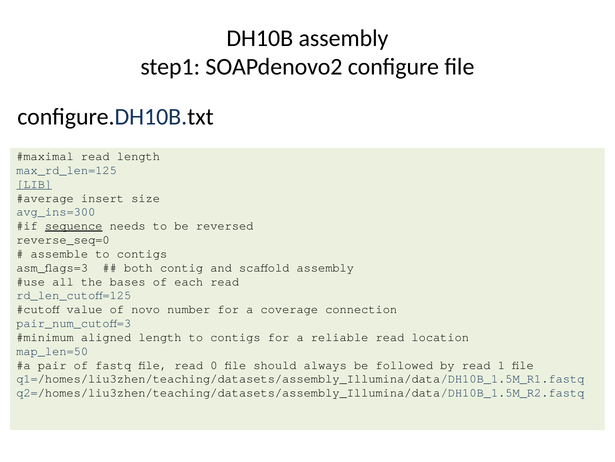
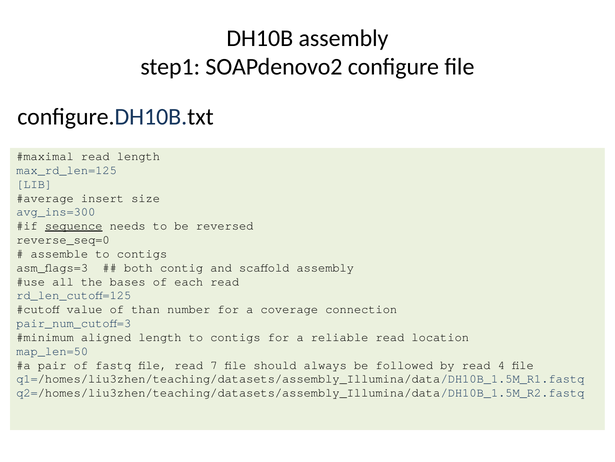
LIB underline: present -> none (34, 184)
novo: novo -> than (146, 309)
0: 0 -> 7 (214, 365)
1: 1 -> 4 (501, 365)
